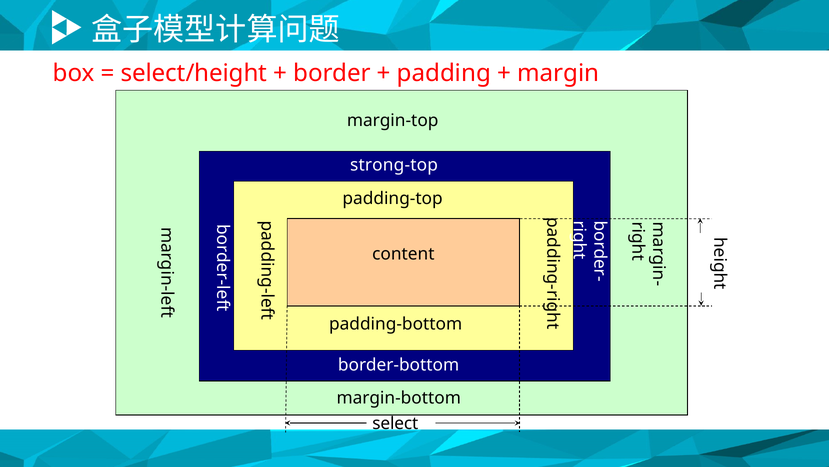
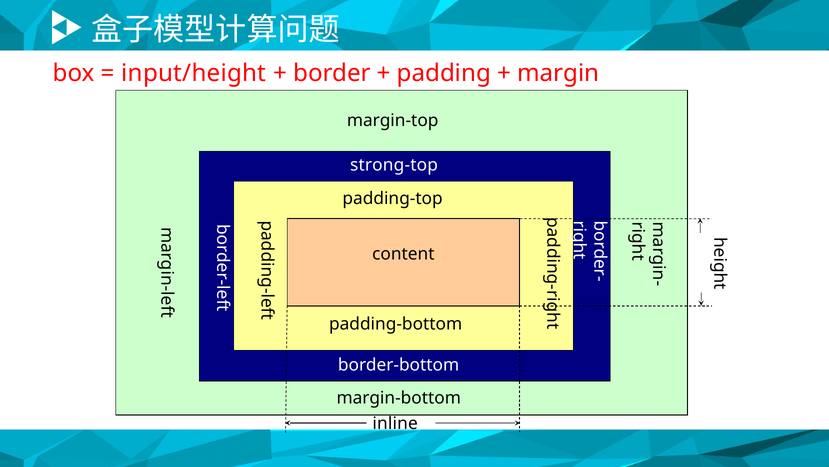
select/height: select/height -> input/height (194, 73)
select: select -> inline (395, 423)
